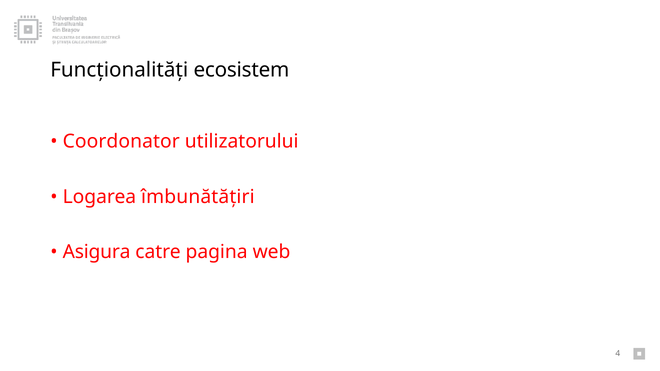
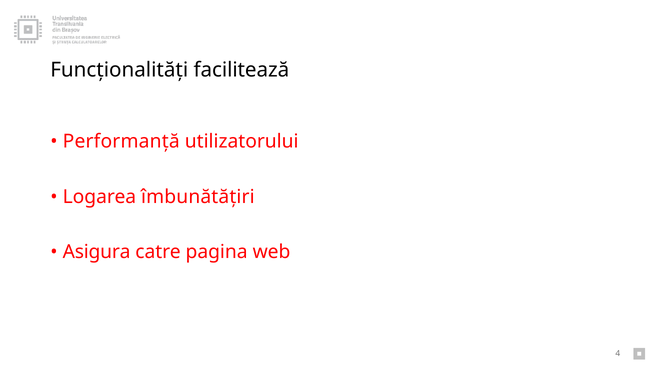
ecosistem: ecosistem -> facilitează (241, 70)
Coordonator: Coordonator -> Performanță (121, 142)
